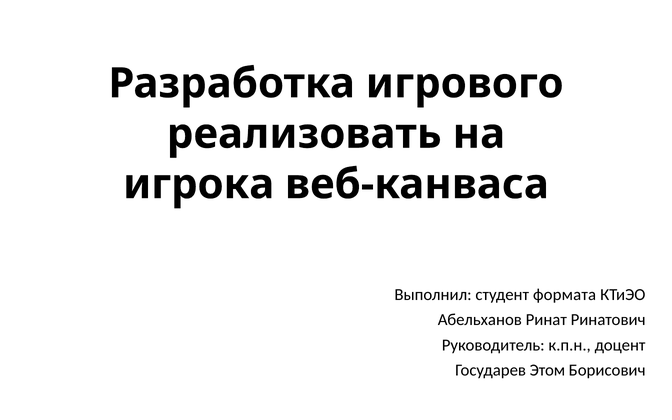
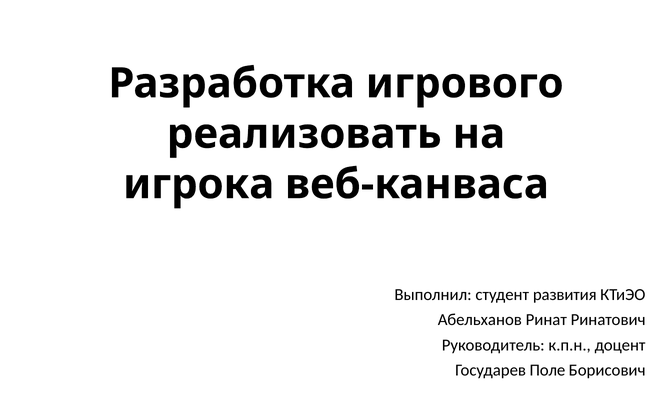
формата: формата -> развития (565, 295)
Этом: Этом -> Поле (547, 370)
